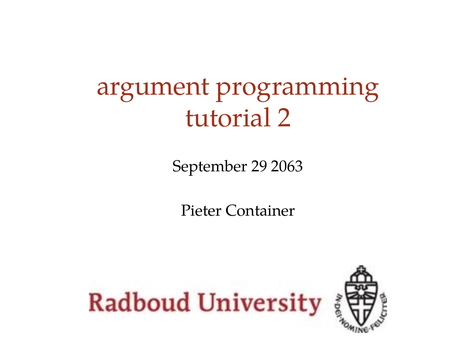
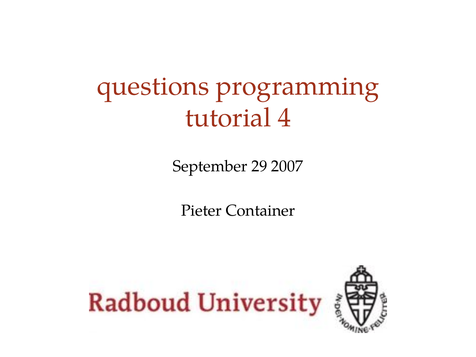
argument: argument -> questions (153, 86)
2: 2 -> 4 (284, 118)
2063: 2063 -> 2007 (287, 166)
